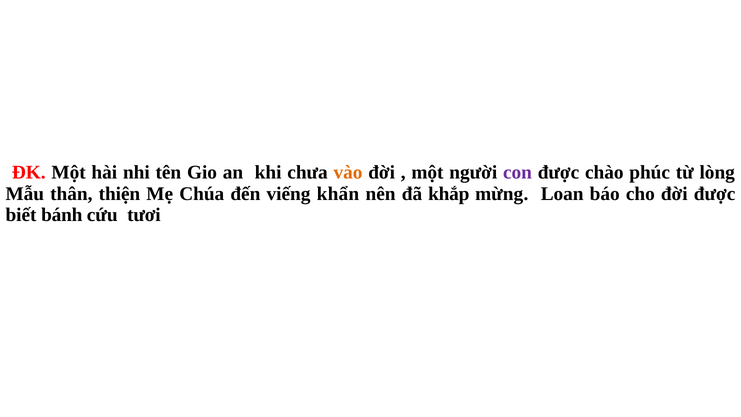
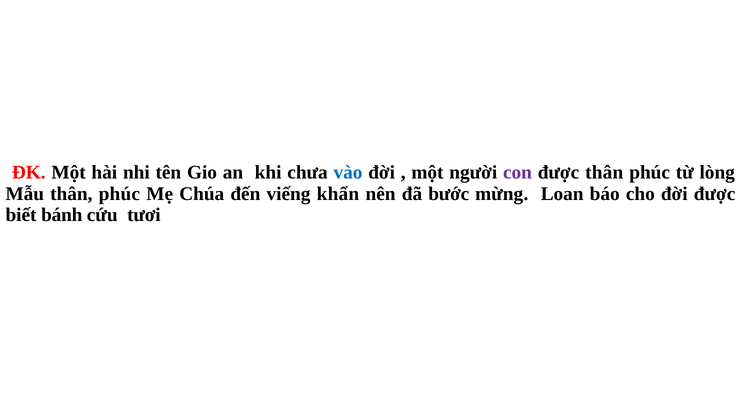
vào colour: orange -> blue (348, 173)
được chào: chào -> thân (604, 173)
Mẫu thân thiện: thiện -> phúc (119, 194)
khắp: khắp -> bước (449, 194)
